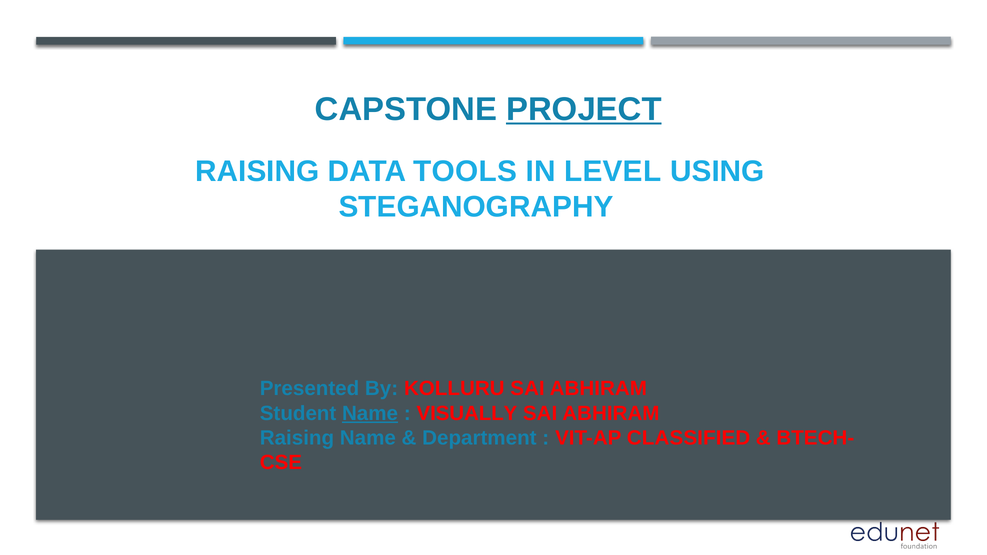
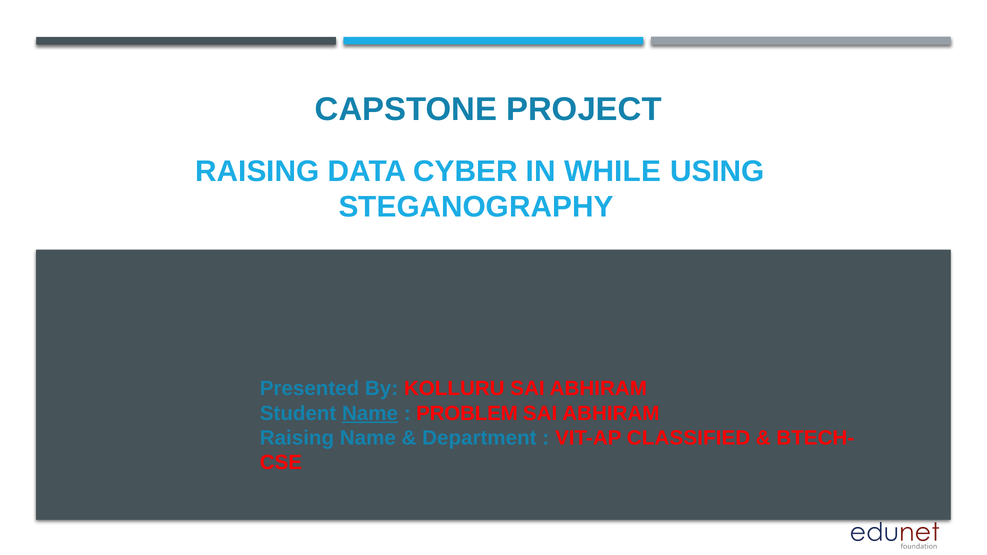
PROJECT underline: present -> none (584, 109)
TOOLS: TOOLS -> CYBER (465, 171)
LEVEL: LEVEL -> WHILE (613, 171)
VISUALLY: VISUALLY -> PROBLEM (467, 413)
